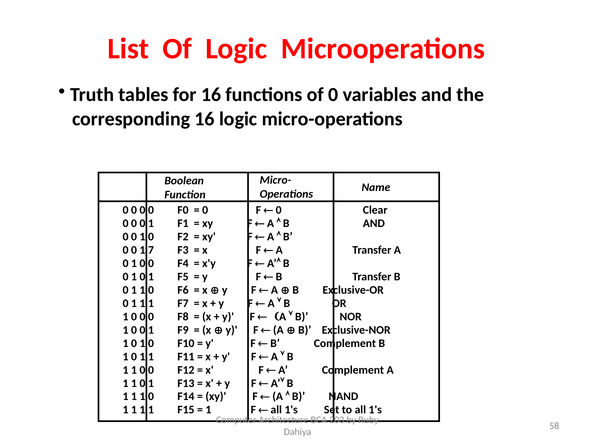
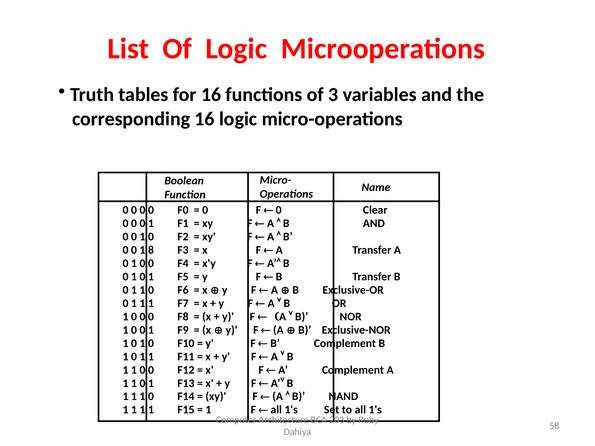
of 0: 0 -> 3 (333, 95)
7: 7 -> 8 (151, 250)
